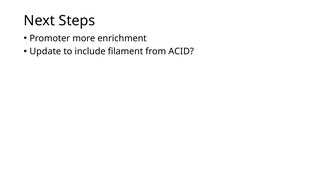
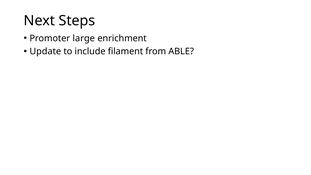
more: more -> large (84, 38)
ACID: ACID -> ABLE (181, 51)
